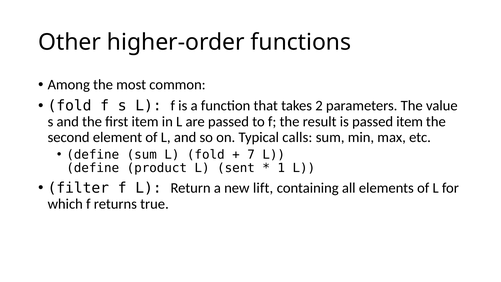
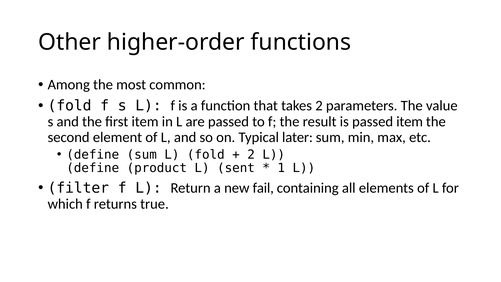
calls: calls -> later (297, 137)
7: 7 -> 2 (251, 155)
lift: lift -> fail (263, 188)
